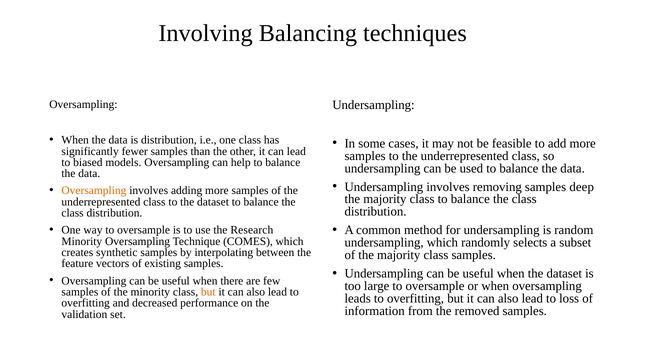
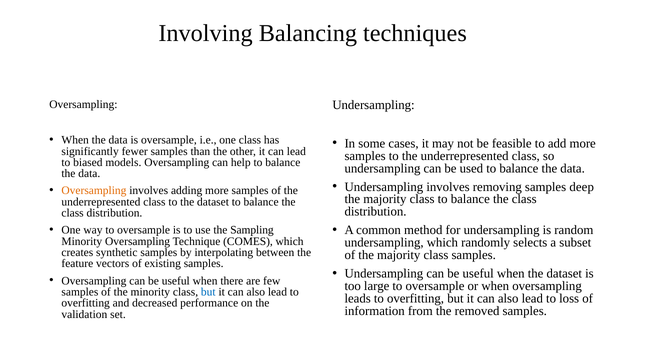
is distribution: distribution -> oversample (169, 140)
Research: Research -> Sampling (252, 230)
but colour: orange -> blue (208, 292)
